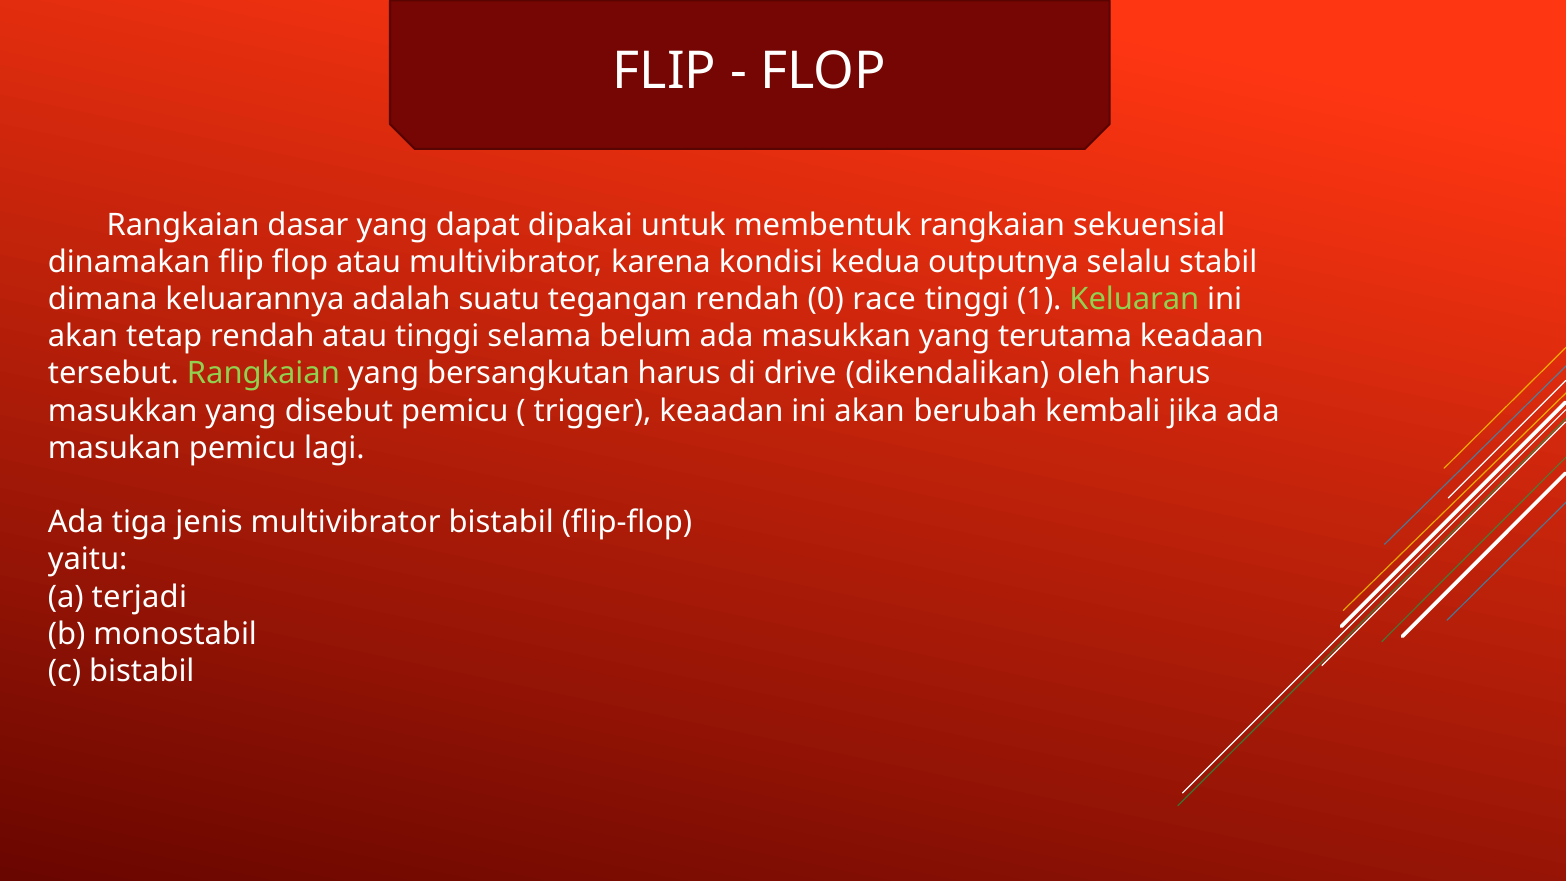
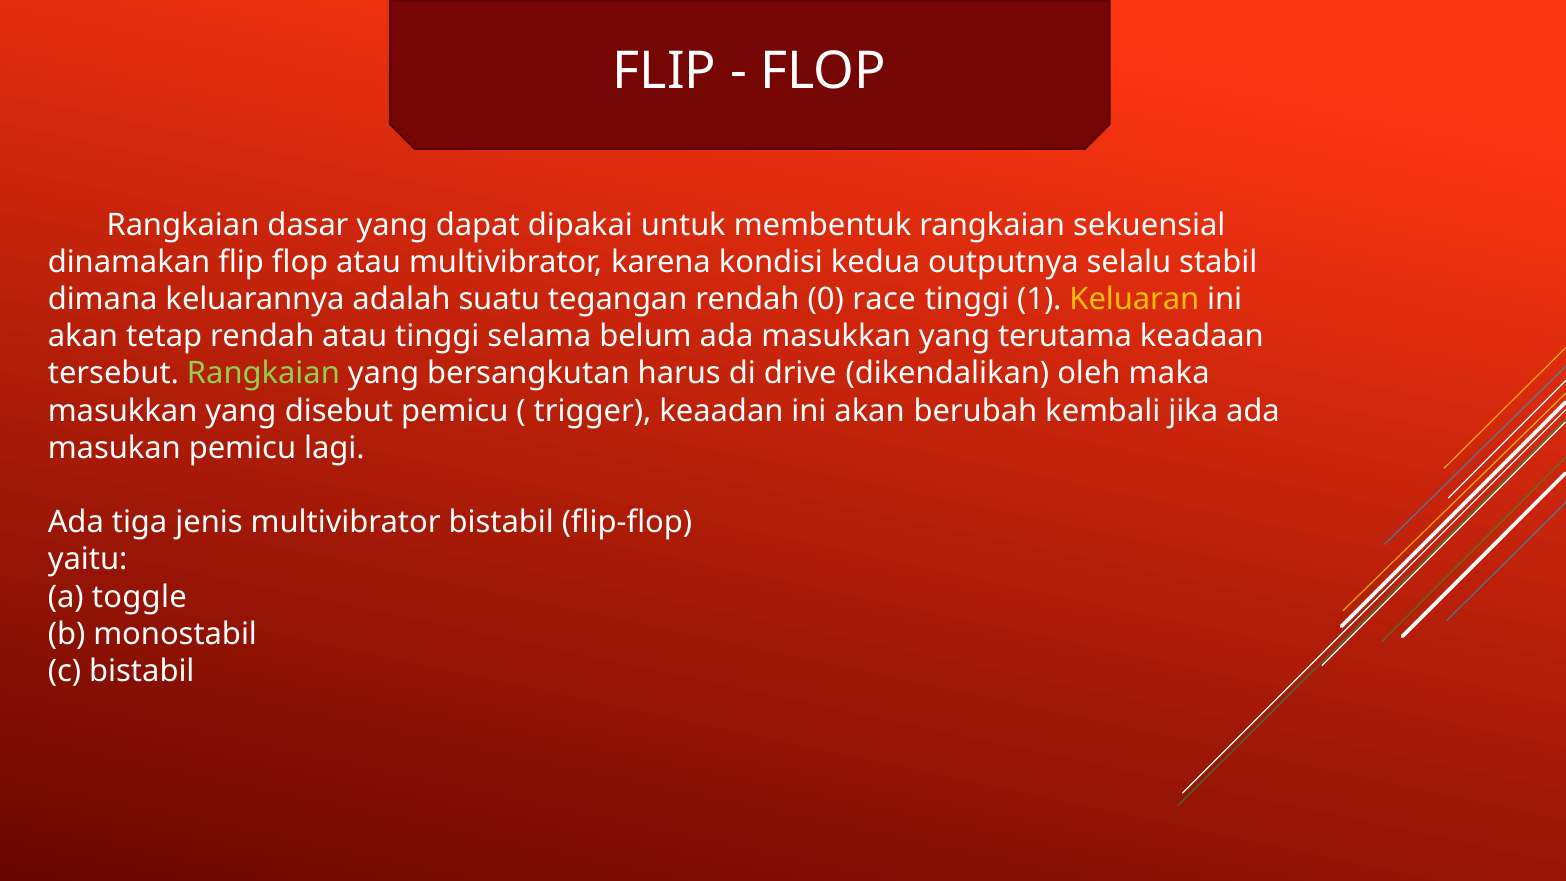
Keluaran colour: light green -> yellow (1134, 299)
oleh harus: harus -> maka (1169, 374)
terjadi: terjadi -> toggle (139, 597)
